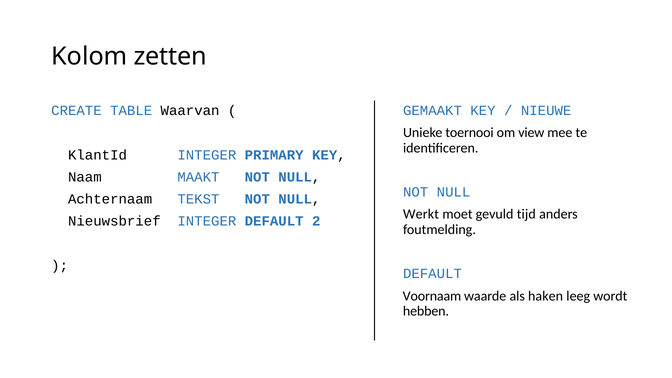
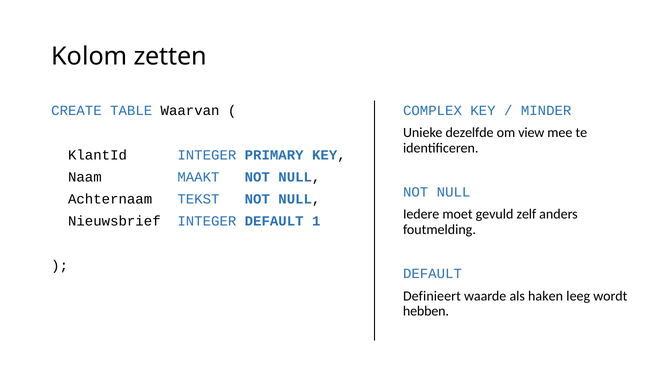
GEMAAKT: GEMAAKT -> COMPLEX (432, 111)
NIEUWE: NIEUWE -> MINDER (546, 111)
toernooi: toernooi -> dezelfde (470, 133)
Werkt: Werkt -> Iedere (421, 214)
tijd: tijd -> zelf (526, 214)
2: 2 -> 1 (316, 221)
Voornaam: Voornaam -> Definieert (432, 296)
